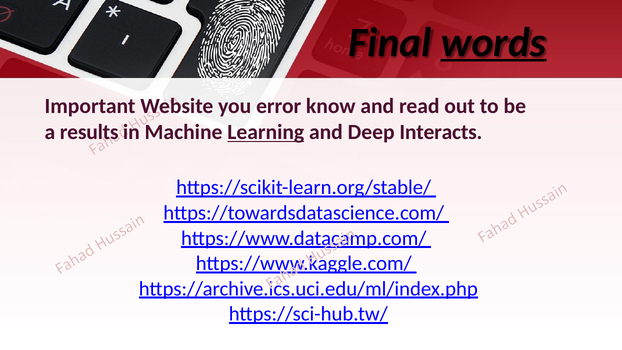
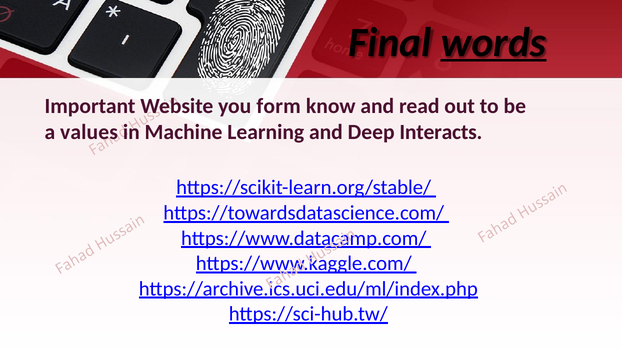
error: error -> form (279, 106)
results: results -> values (89, 132)
Learning underline: present -> none (266, 132)
